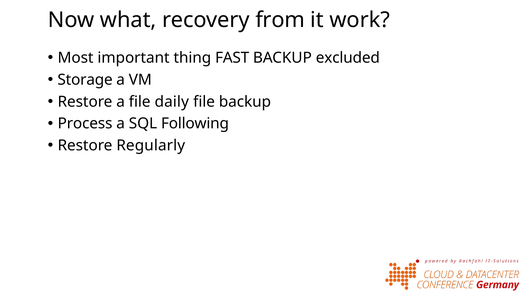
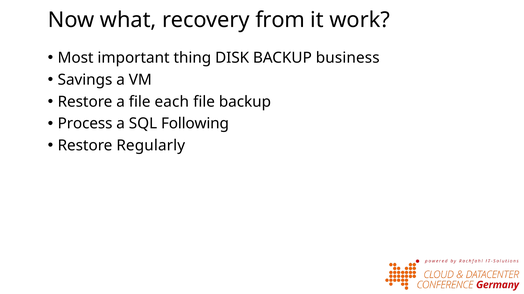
FAST: FAST -> DISK (232, 58)
excluded: excluded -> business (348, 58)
Storage: Storage -> Savings (85, 80)
daily: daily -> each (172, 102)
